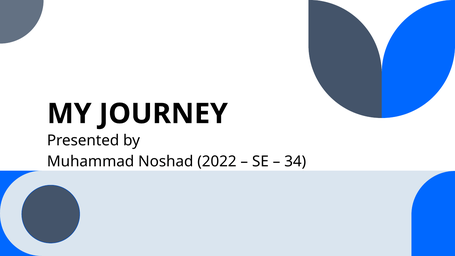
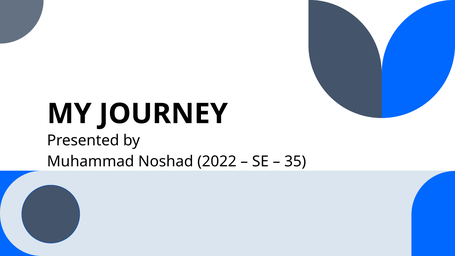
34: 34 -> 35 (295, 162)
